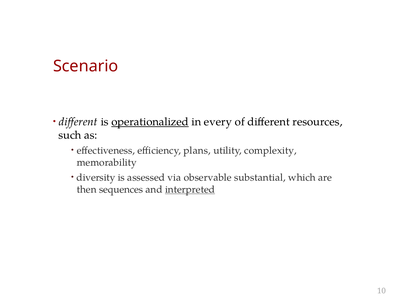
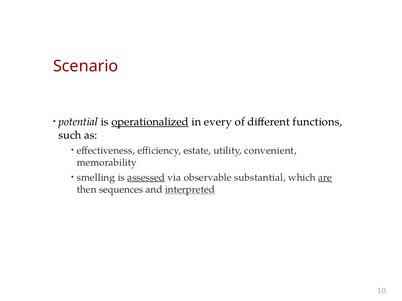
different: different -> potential (78, 122)
resources: resources -> functions (318, 122)
plans: plans -> estate (197, 151)
complexity: complexity -> convenient (270, 151)
diversity: diversity -> smelling (96, 178)
assessed underline: none -> present (146, 178)
are underline: none -> present (325, 178)
